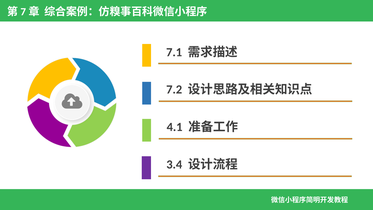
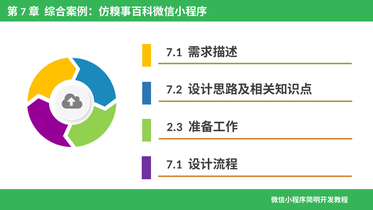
4.1: 4.1 -> 2.3 (175, 127)
3.4: 3.4 -> 7.1 (174, 164)
